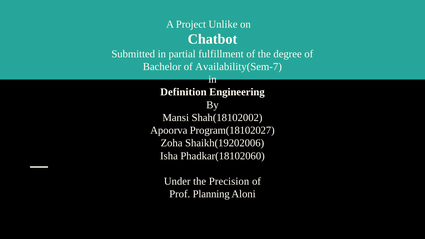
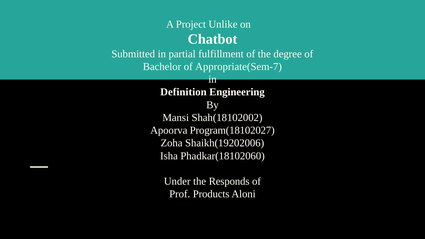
Availability(Sem-7: Availability(Sem-7 -> Appropriate(Sem-7 (239, 67)
Precision: Precision -> Responds (229, 181)
Planning: Planning -> Products (211, 194)
